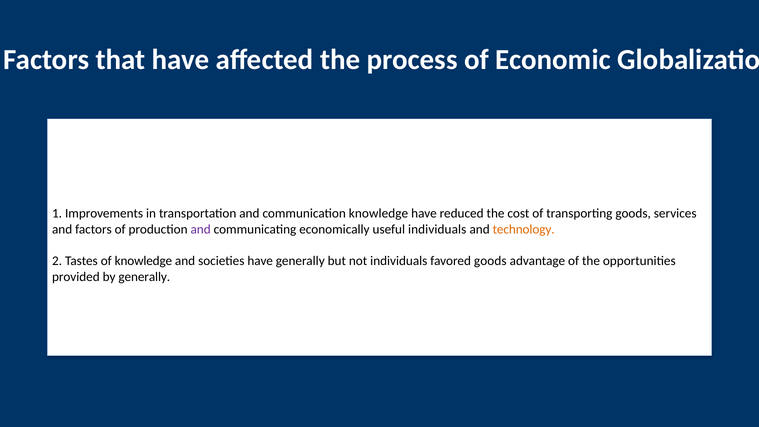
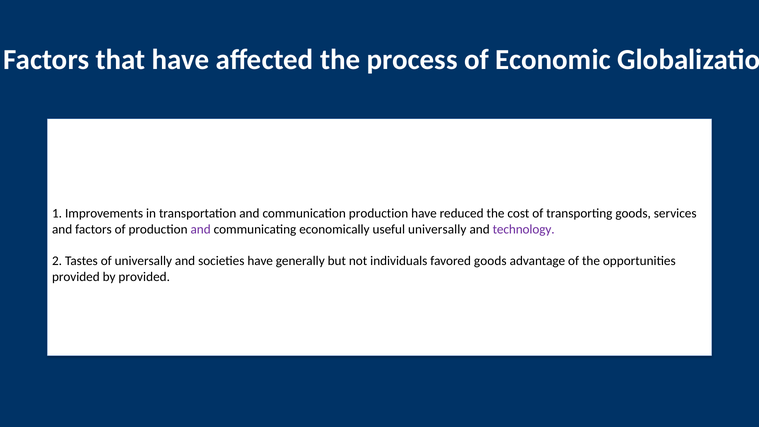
communication knowledge: knowledge -> production (379, 214)
useful individuals: individuals -> universally (437, 229)
technology colour: orange -> purple (524, 229)
of knowledge: knowledge -> universally (143, 261)
by generally: generally -> provided (144, 277)
